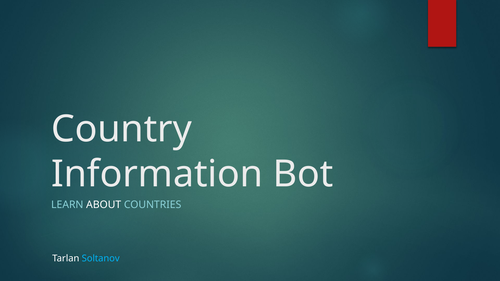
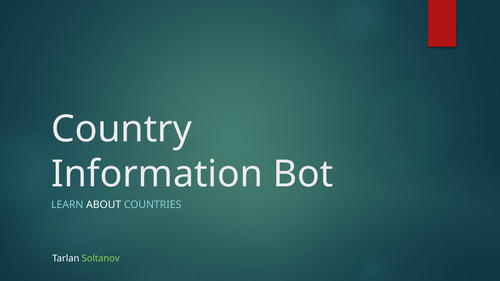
Soltanov colour: light blue -> light green (101, 259)
